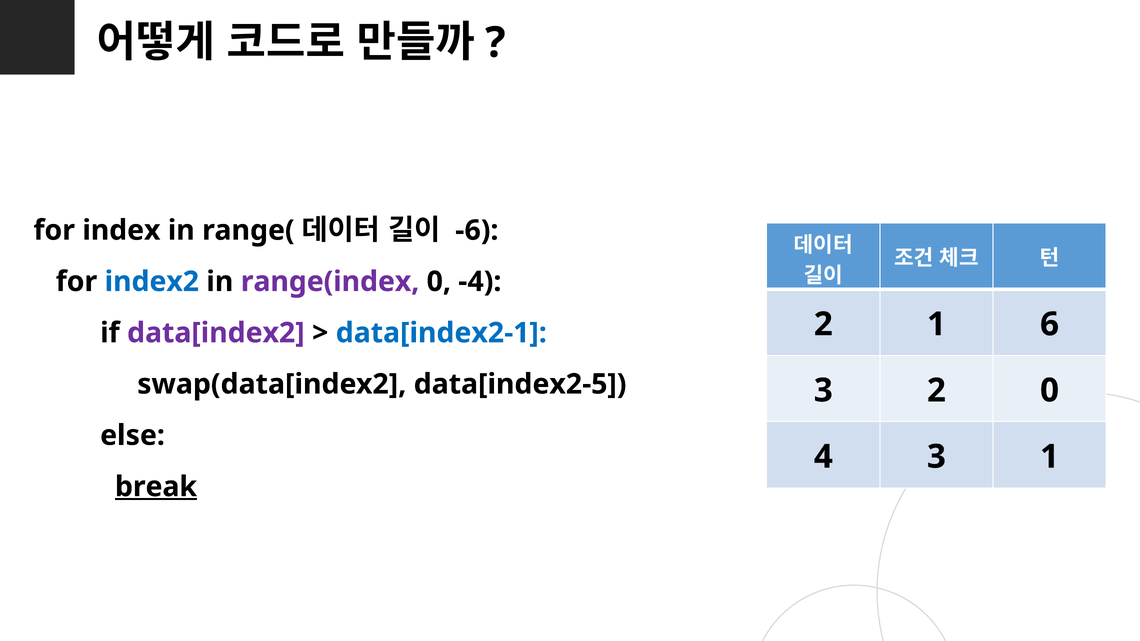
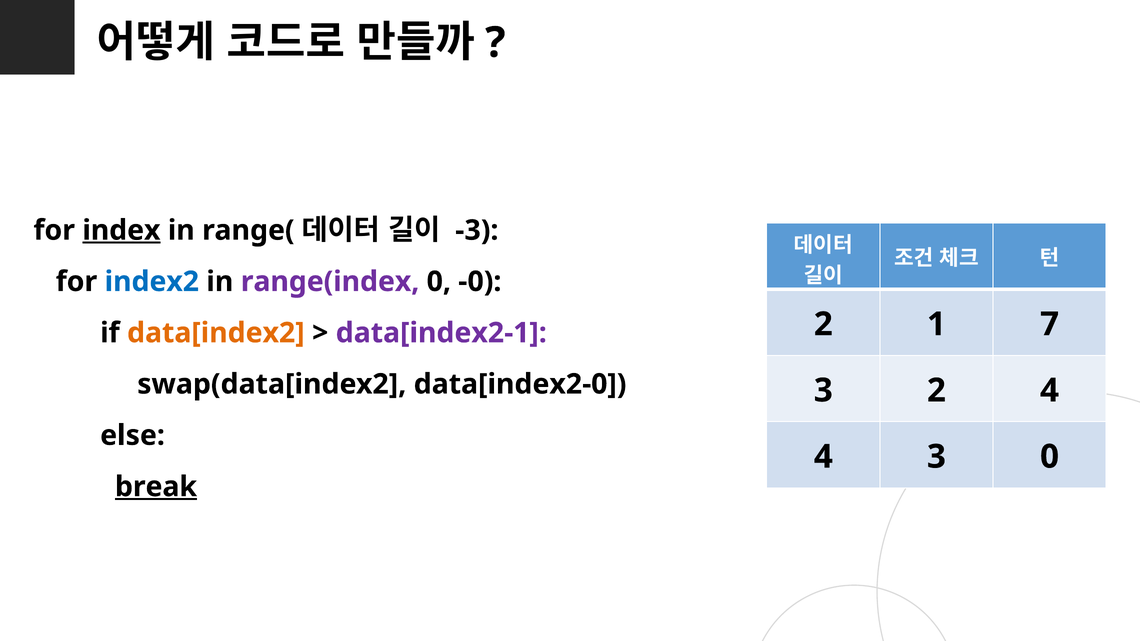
index underline: none -> present (121, 230)
-6: -6 -> -3 (477, 230)
-4: -4 -> -0 (480, 282)
6: 6 -> 7 (1050, 324)
data[index2 colour: purple -> orange (216, 333)
data[index2-1 colour: blue -> purple (441, 333)
data[index2-5: data[index2-5 -> data[index2-0 (520, 384)
2 0: 0 -> 4 (1050, 391)
3 1: 1 -> 0 (1050, 457)
